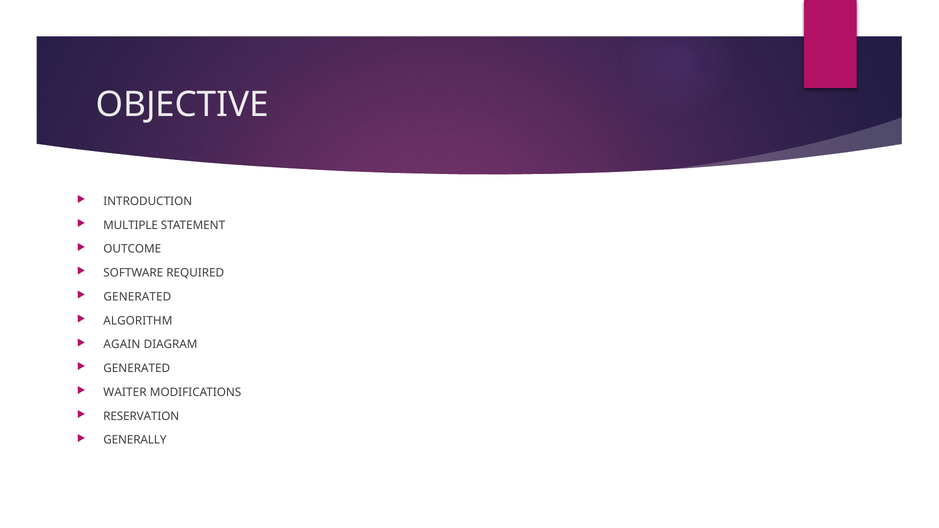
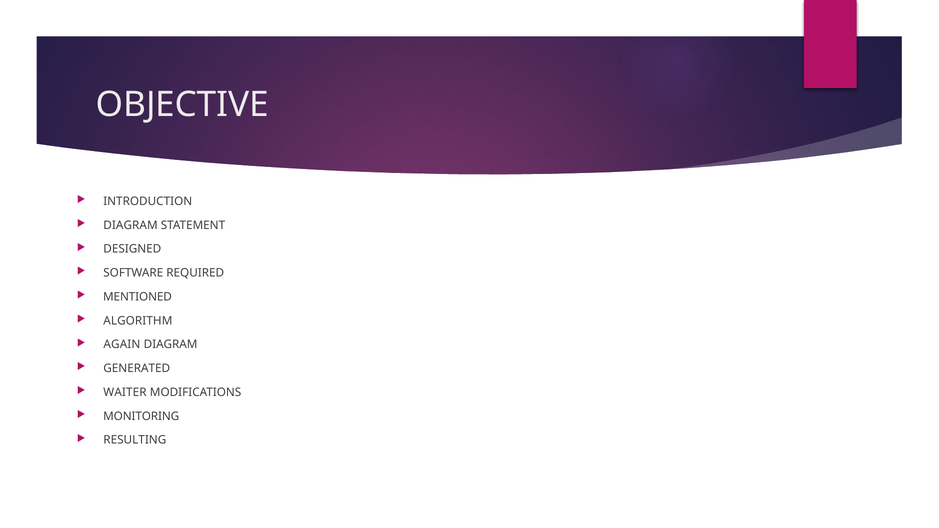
MULTIPLE: MULTIPLE -> DIAGRAM (130, 225)
OUTCOME: OUTCOME -> DESIGNED (132, 249)
GENERATED: GENERATED -> MENTIONED (137, 297)
RESERVATION: RESERVATION -> MONITORING (141, 416)
GENERALLY: GENERALLY -> RESULTING (135, 440)
